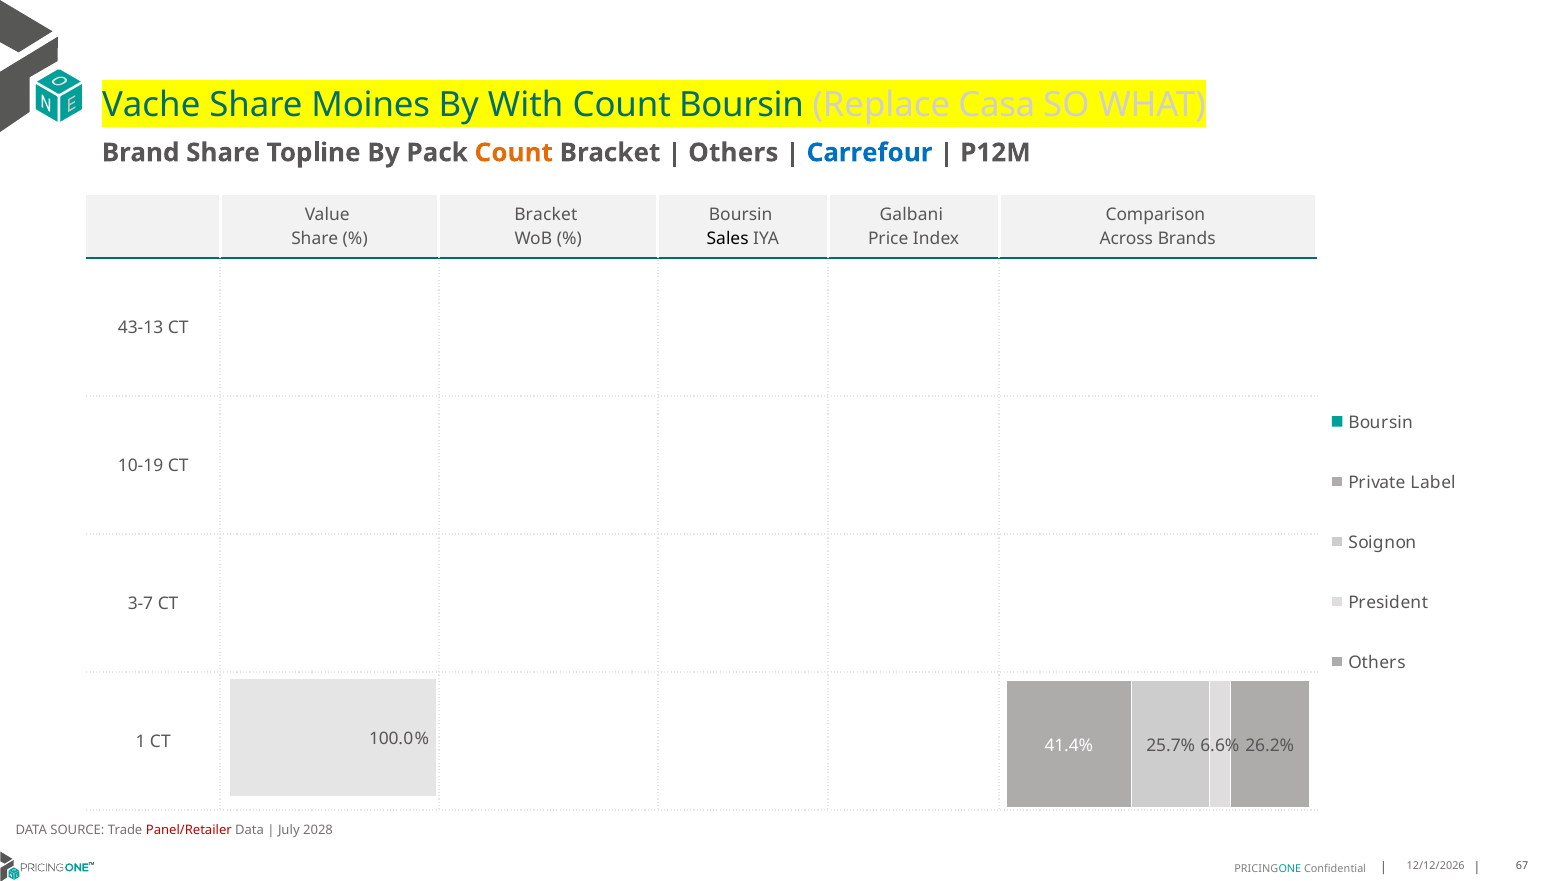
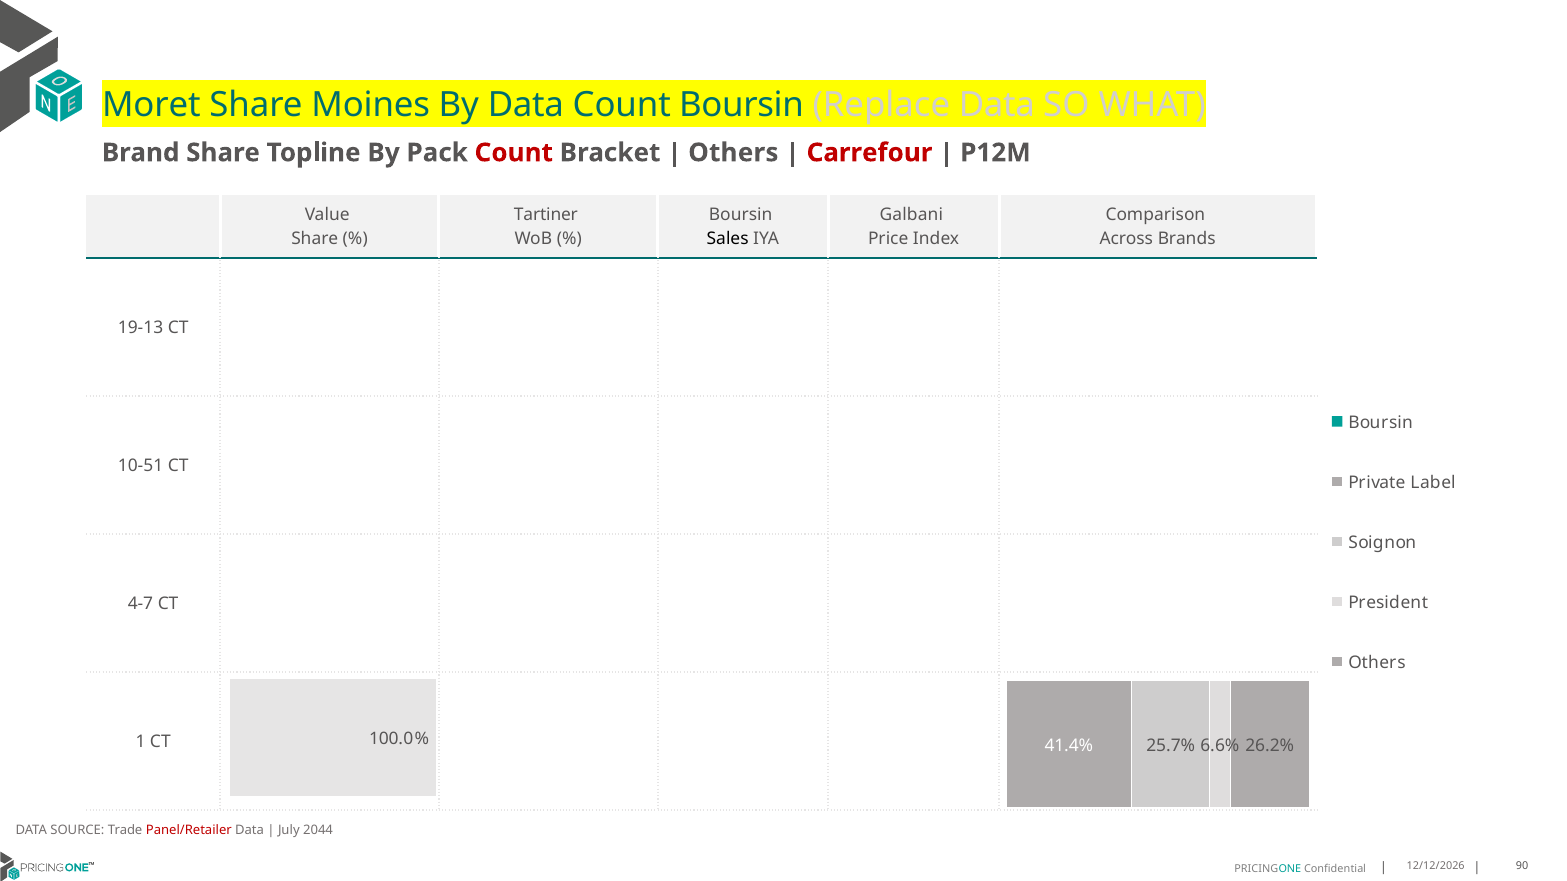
Vache: Vache -> Moret (151, 105)
By With: With -> Data (526, 105)
Replace Casa: Casa -> Data (997, 105)
Count colour: orange -> red (514, 153)
Carrefour colour: blue -> red (869, 153)
Bracket: Bracket -> Tartiner (546, 215)
43-13: 43-13 -> 19-13 (141, 328)
10-19: 10-19 -> 10-51 (141, 466)
3-7: 3-7 -> 4-7 (140, 604)
2028: 2028 -> 2044 (318, 830)
67: 67 -> 90 (1522, 867)
